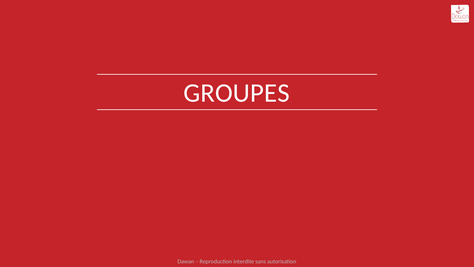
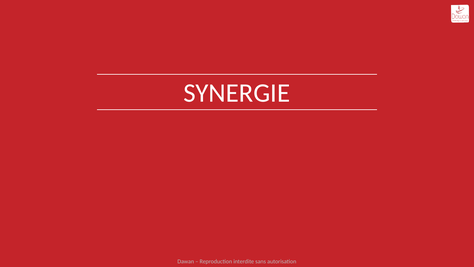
GROUPES: GROUPES -> SYNERGIE (237, 93)
